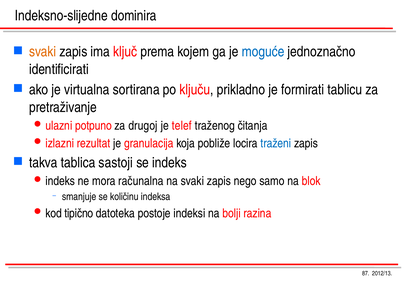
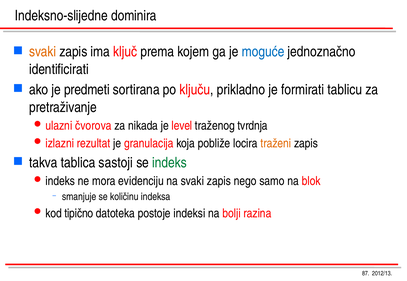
virtualna: virtualna -> predmeti (87, 90)
potpuno: potpuno -> čvorova (93, 126)
drugoj: drugoj -> nikada (143, 126)
telef: telef -> level (182, 126)
čitanja: čitanja -> tvrdnja (253, 126)
traženi colour: blue -> orange (276, 144)
indeks colour: black -> green (170, 163)
računalna: računalna -> evidenciju (141, 182)
